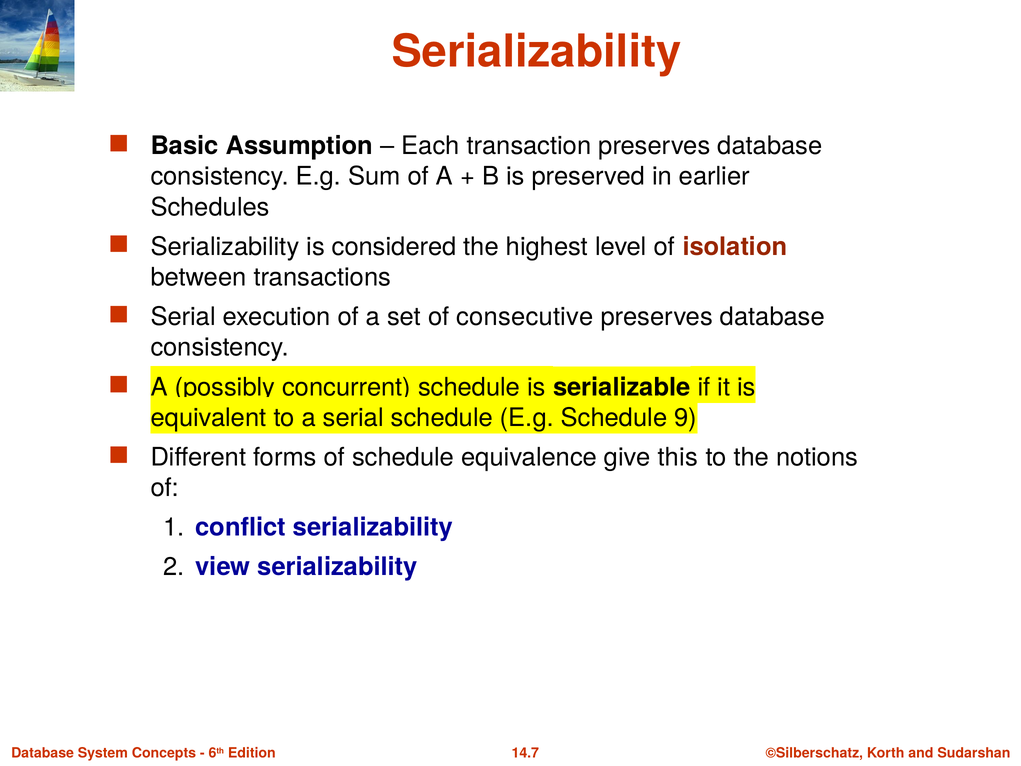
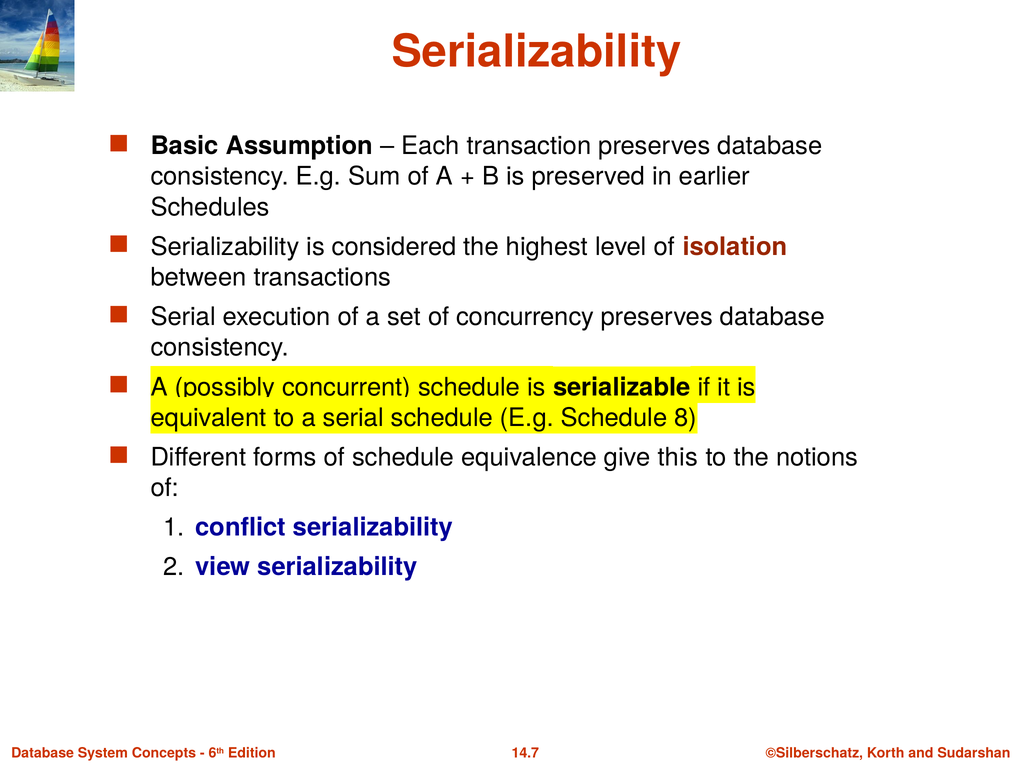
consecutive: consecutive -> concurrency (525, 317)
9: 9 -> 8 (686, 418)
